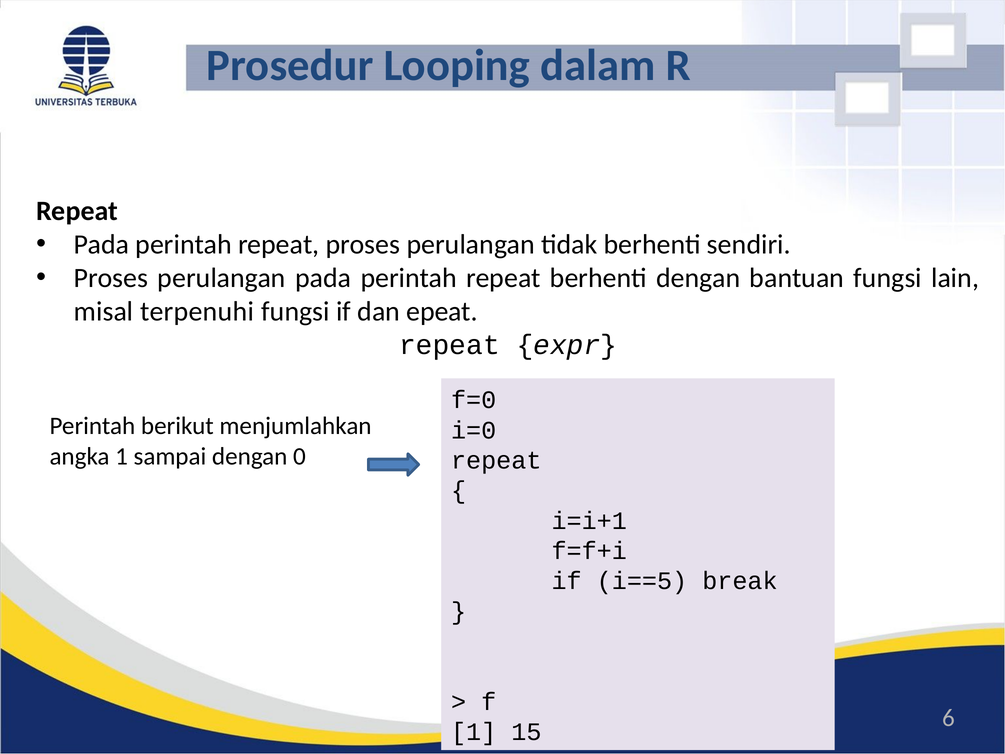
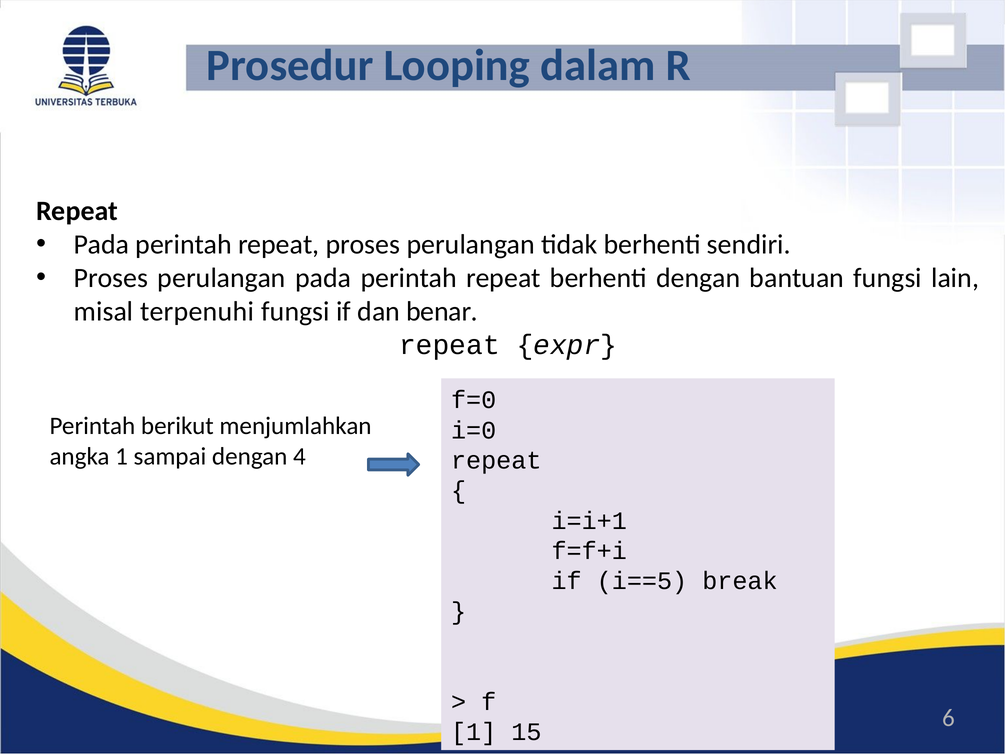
epeat: epeat -> benar (442, 311)
0: 0 -> 4 (299, 456)
